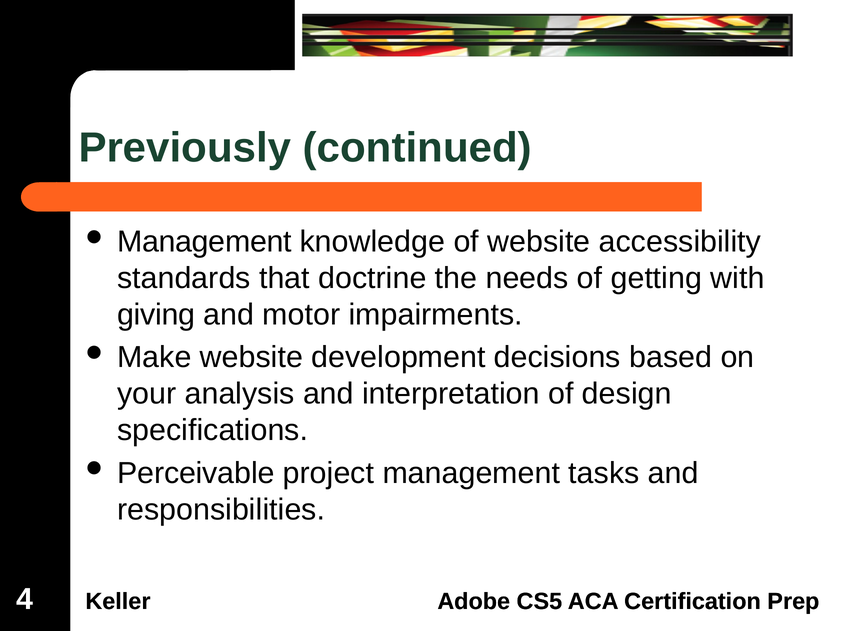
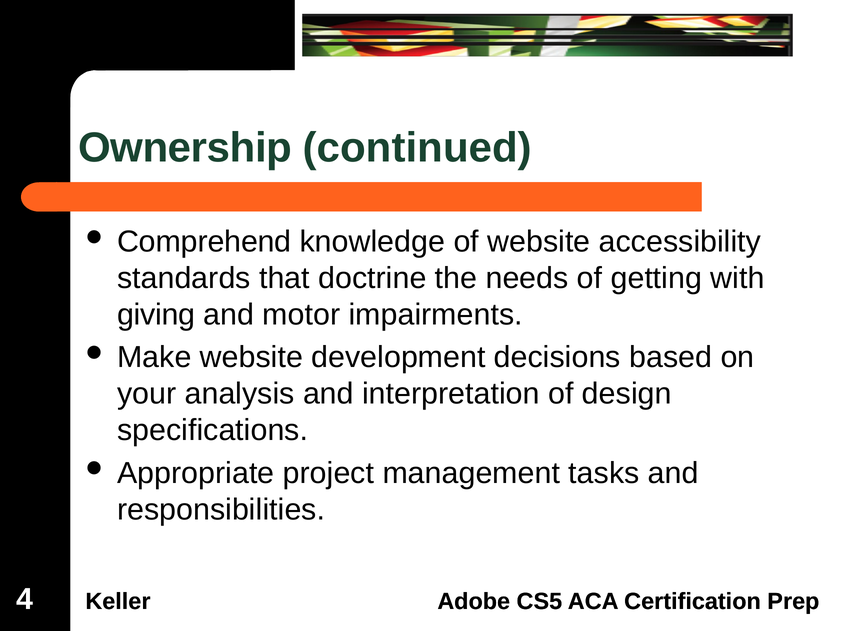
Previously: Previously -> Ownership (185, 148)
Management: Management -> Comprehend (204, 242)
Perceivable: Perceivable -> Appropriate (196, 474)
